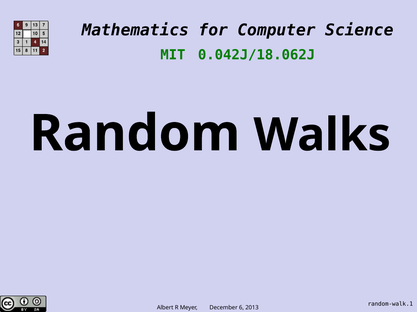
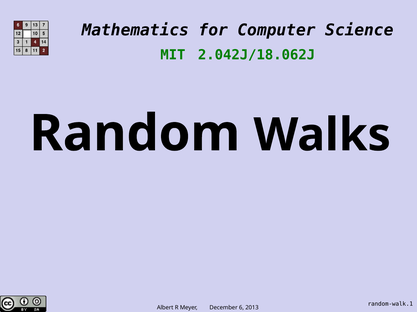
0.042J/18.062J: 0.042J/18.062J -> 2.042J/18.062J (257, 55)
